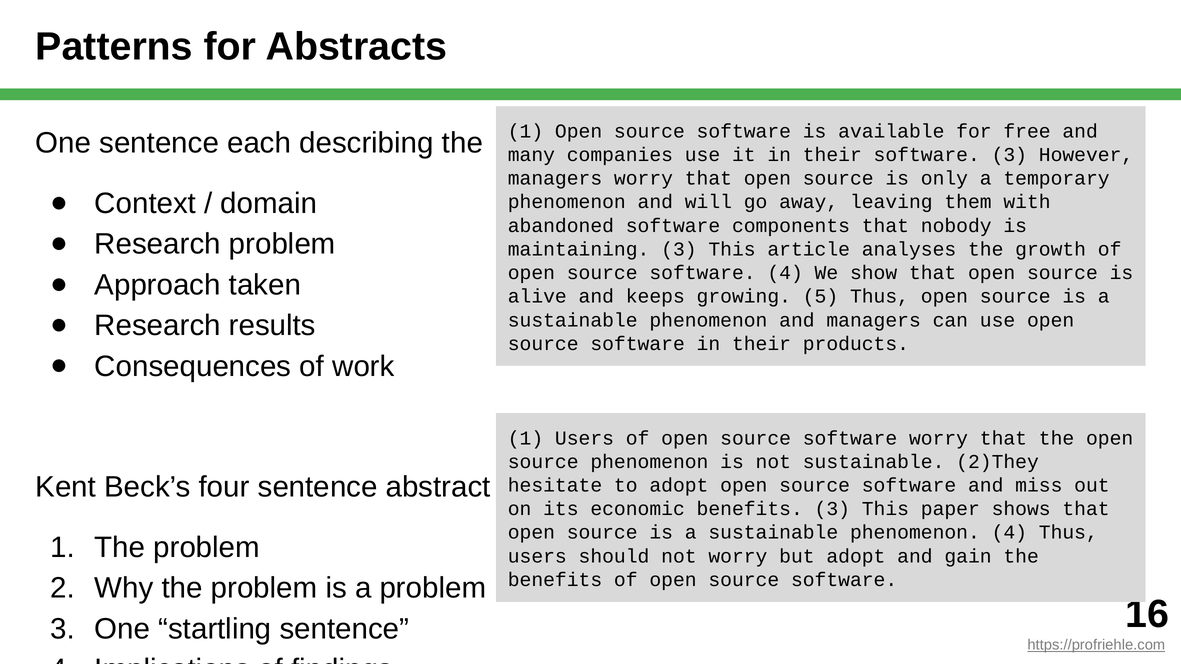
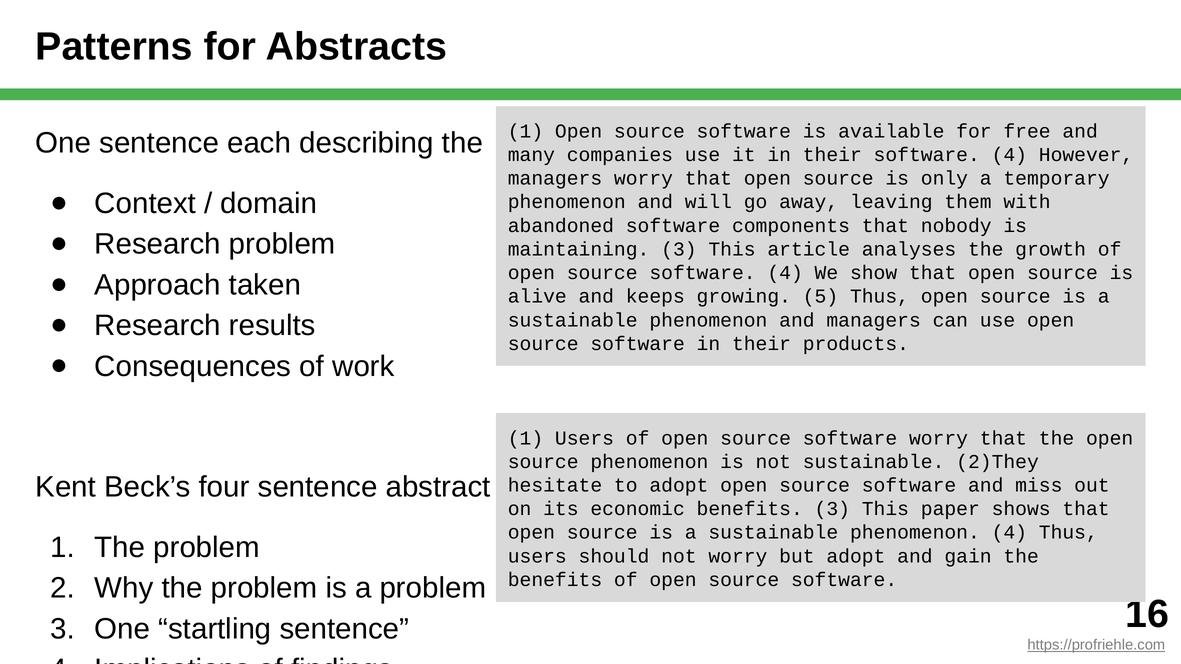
their software 3: 3 -> 4 (1009, 155)
